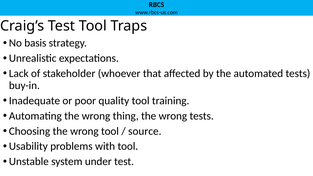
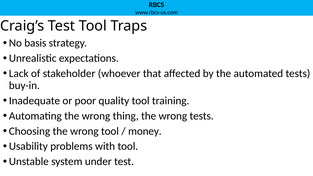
source: source -> money (145, 131)
